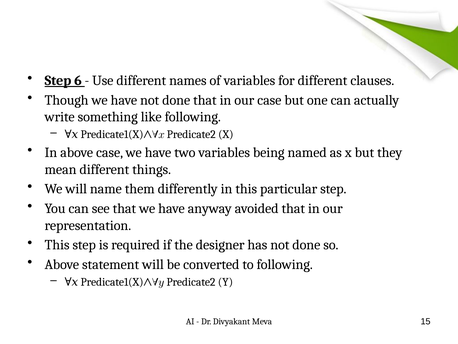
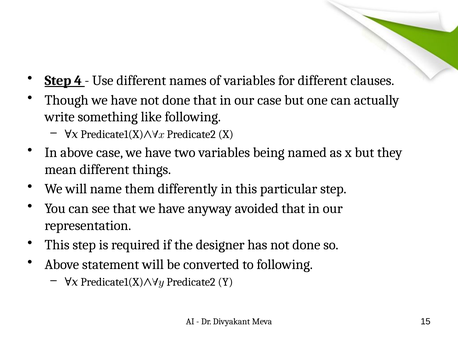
6: 6 -> 4 (78, 80)
